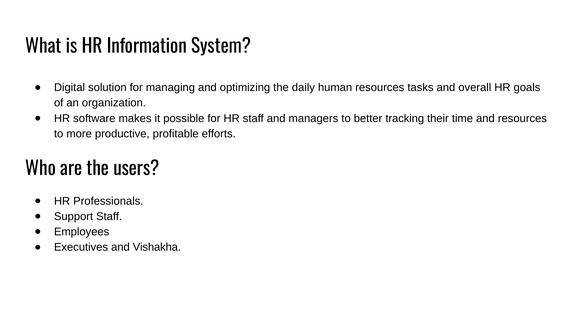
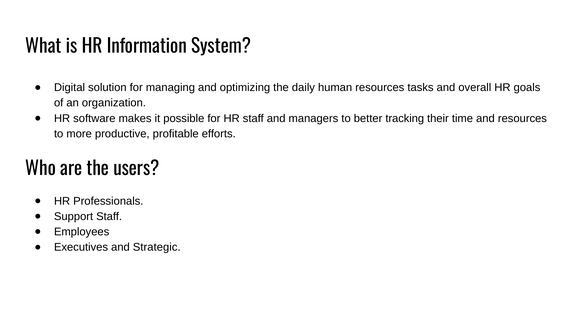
Vishakha: Vishakha -> Strategic (157, 247)
